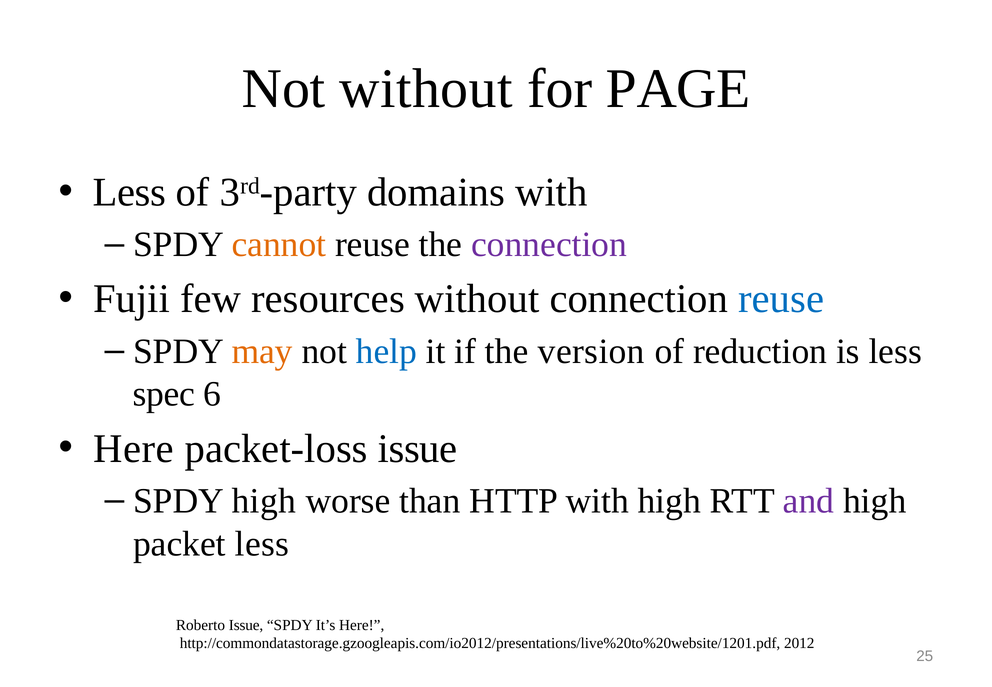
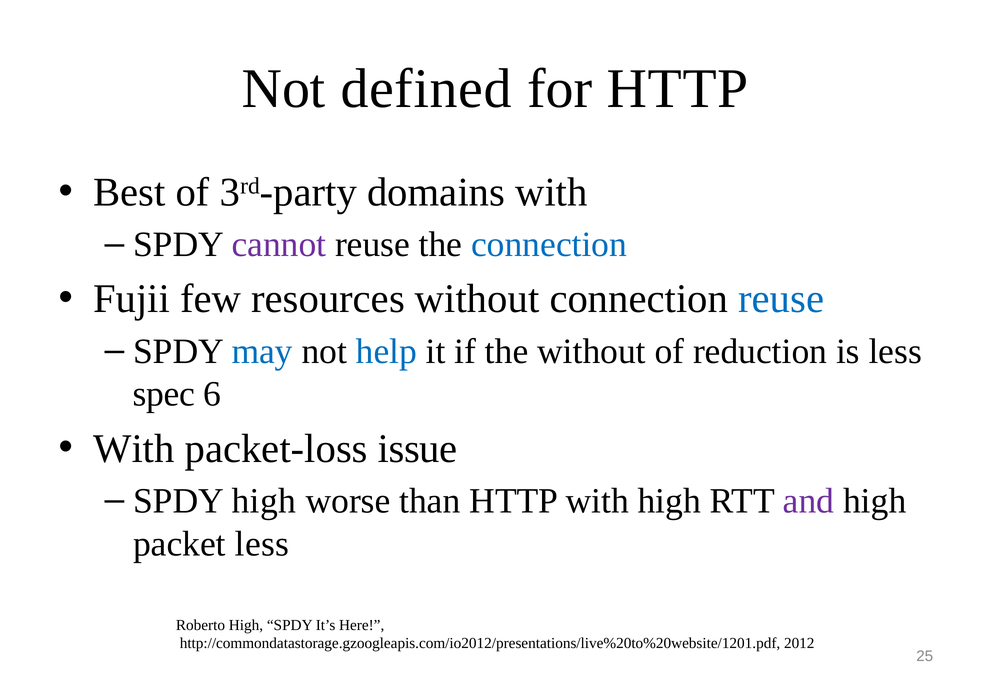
Not without: without -> defined (426, 89)
for PAGE: PAGE -> HTTP (678, 89)
Less: Less -> Best (129, 192)
cannot colour: orange -> purple (279, 245)
connection colour: purple -> blue (549, 245)
may colour: orange -> blue (262, 351)
the version: version -> without (592, 351)
Here: Here -> With (134, 448)
Roberto Issue: Issue -> High (246, 625)
